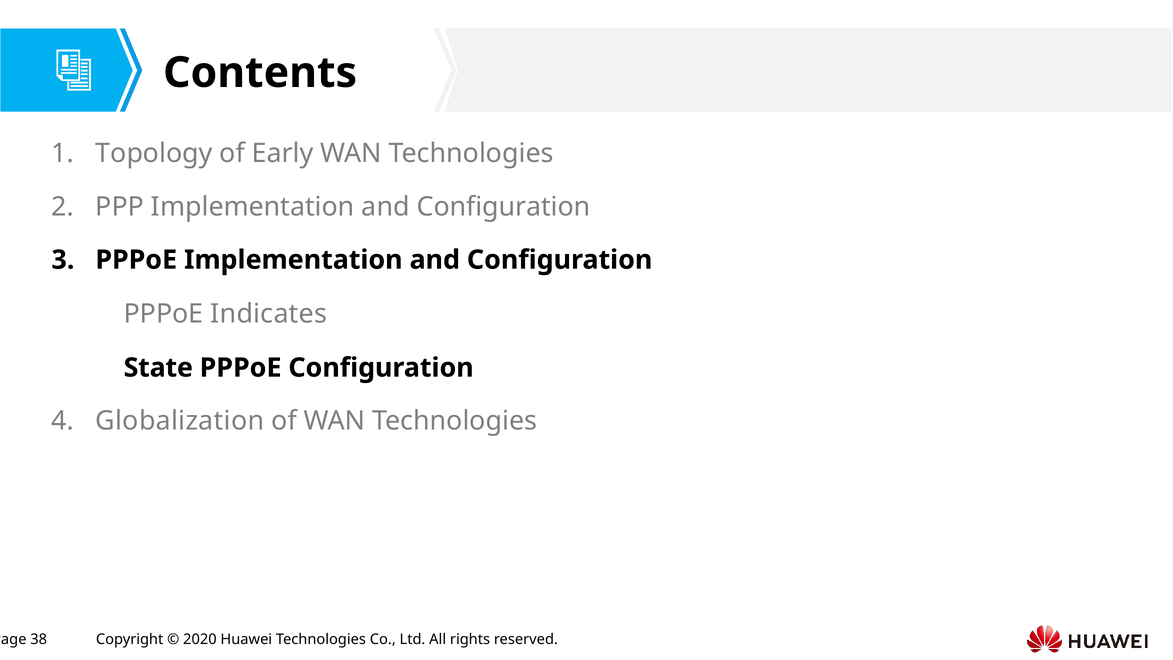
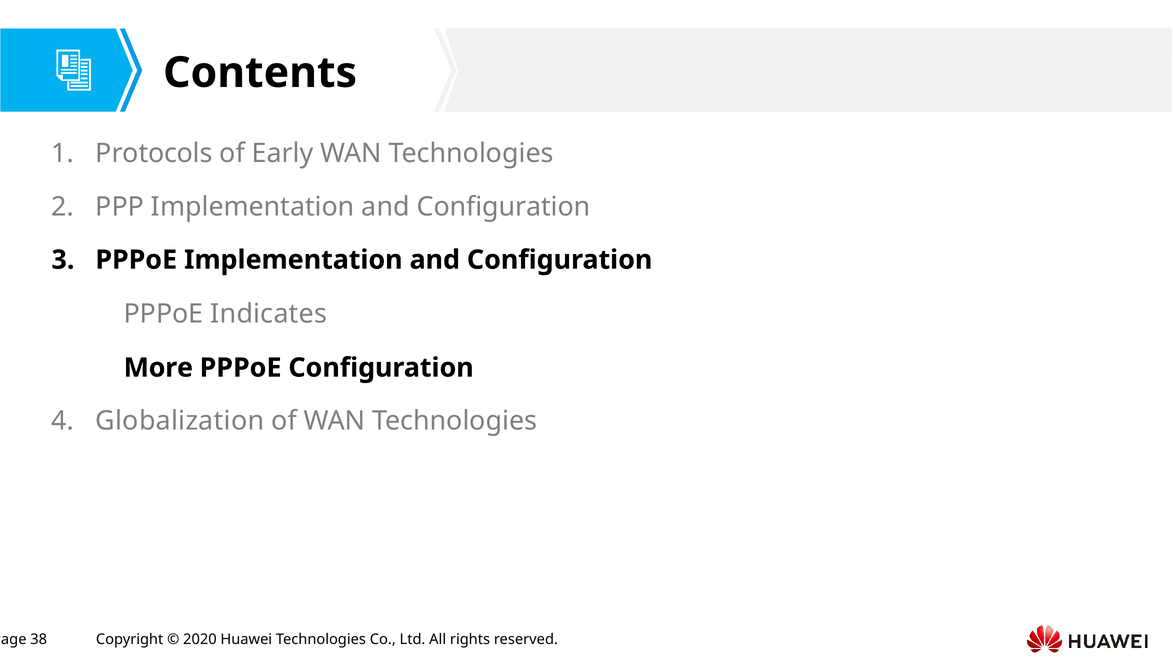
Topology: Topology -> Protocols (154, 153)
State: State -> More (158, 368)
